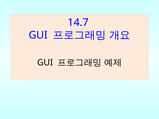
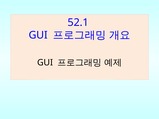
14.7: 14.7 -> 52.1 (78, 22)
